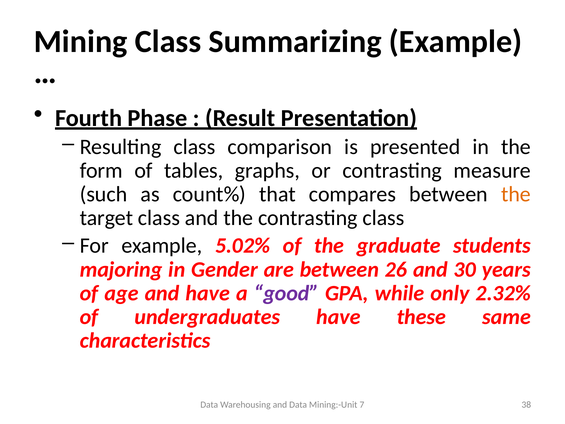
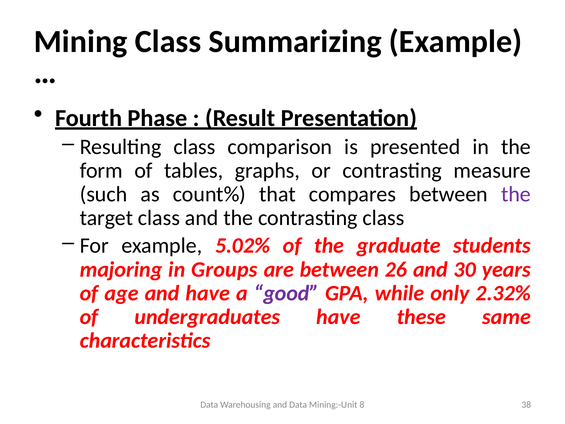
the colour: orange -> purple (516, 194)
Gender: Gender -> Groups (224, 269)
7: 7 -> 8 (362, 405)
